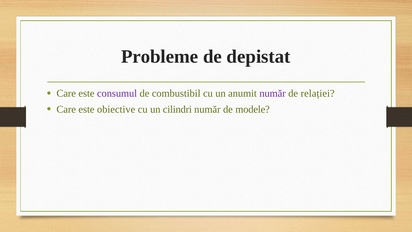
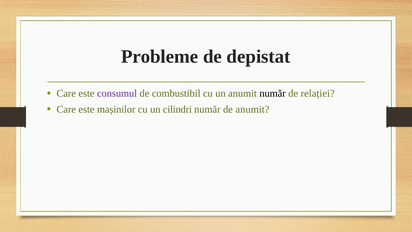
număr colour: purple -> black (273, 93)
obiective: obiective -> mașinilor (116, 109)
de modele: modele -> anumit (252, 109)
